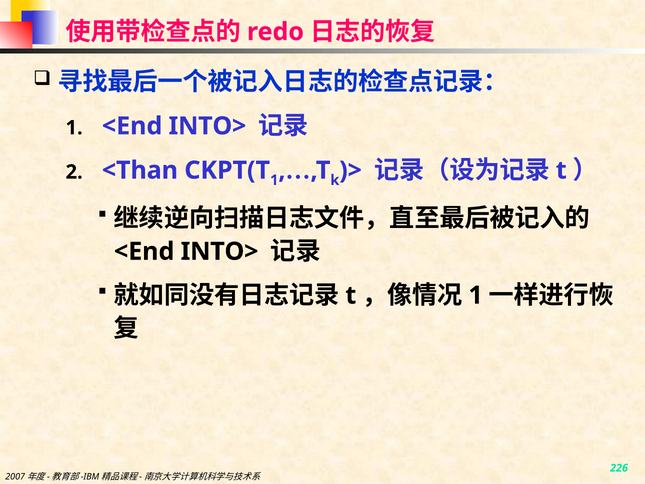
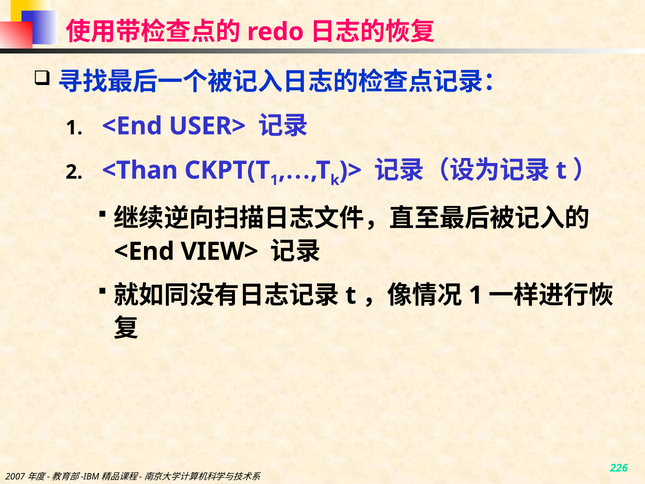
INTO>: INTO> -> USER> (207, 126)
INTO>: INTO> -> VIEW> (220, 251)
